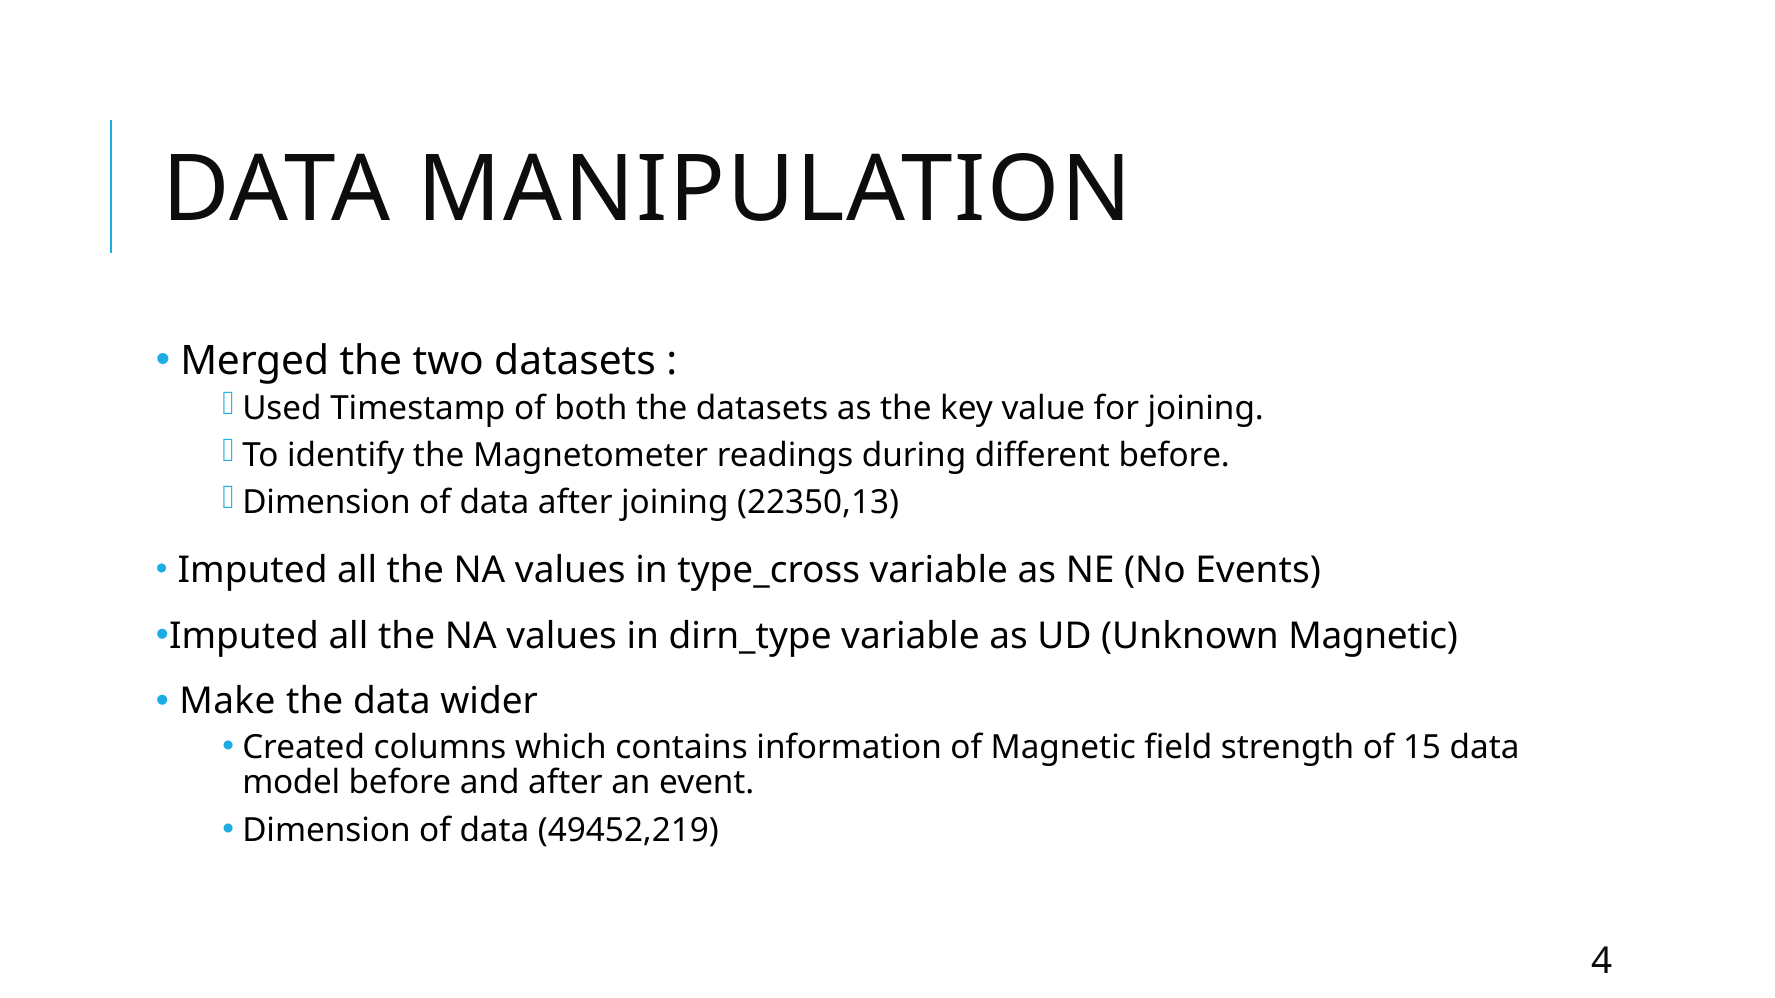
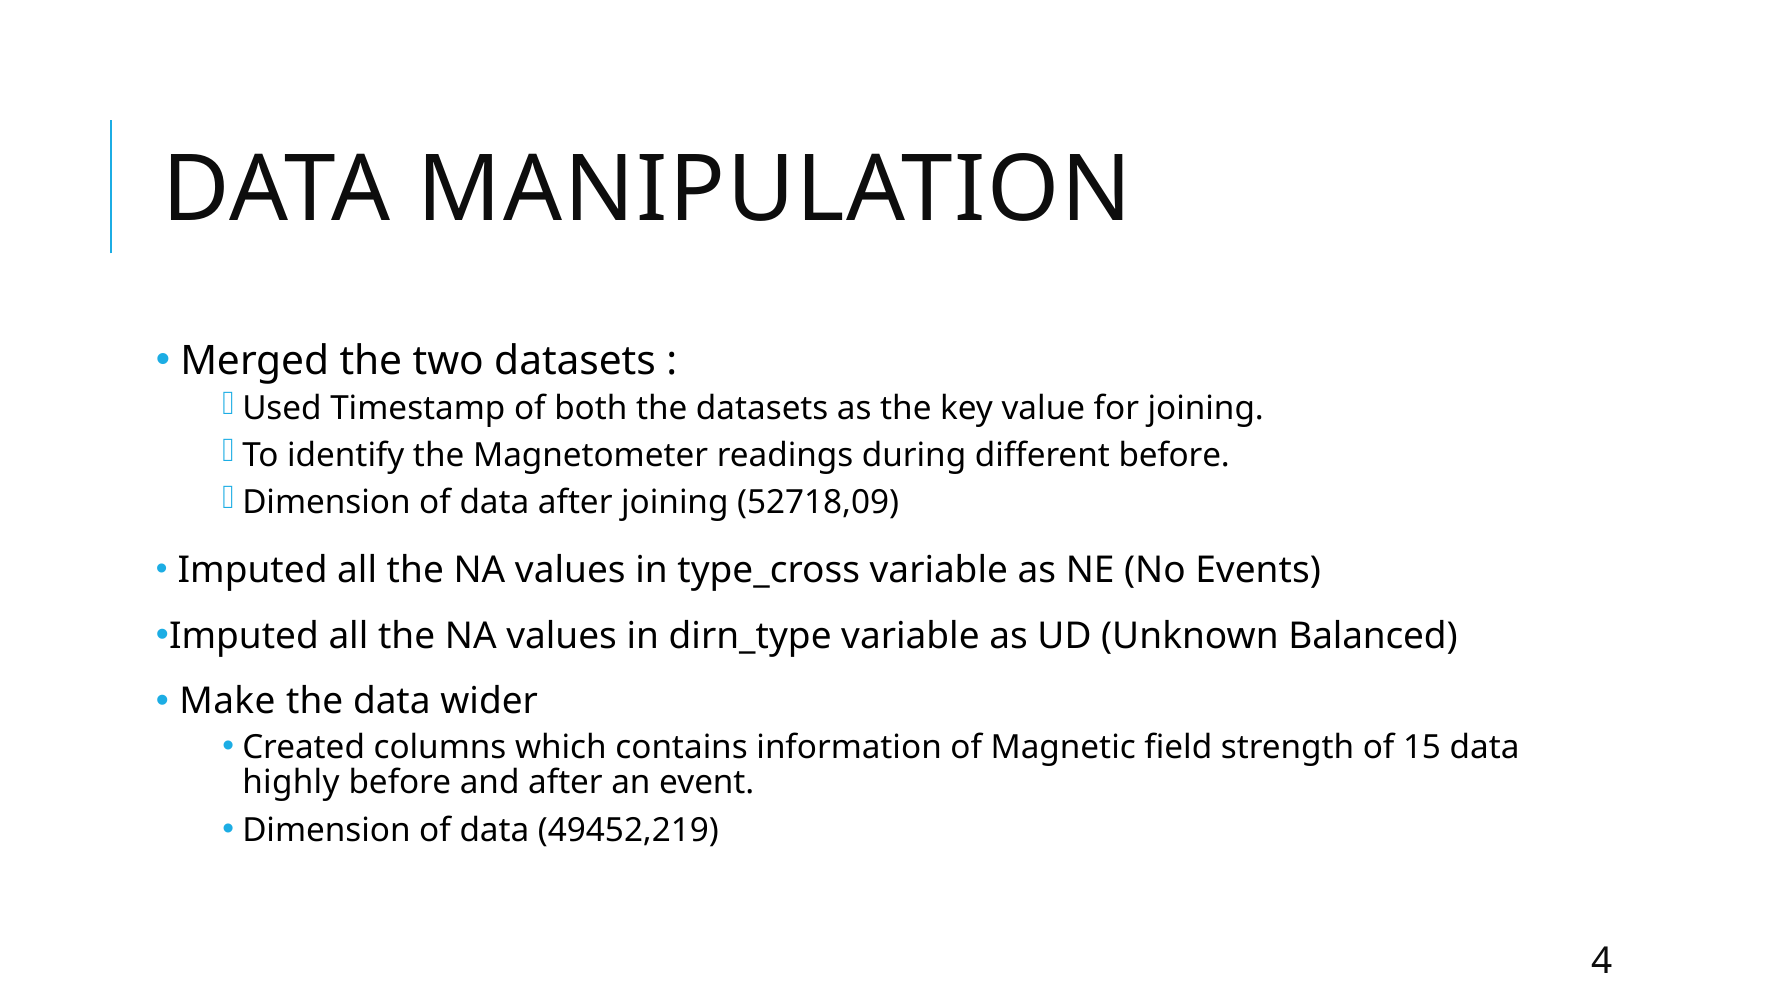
22350,13: 22350,13 -> 52718,09 (818, 503)
Unknown Magnetic: Magnetic -> Balanced (1373, 636)
model: model -> highly (291, 783)
